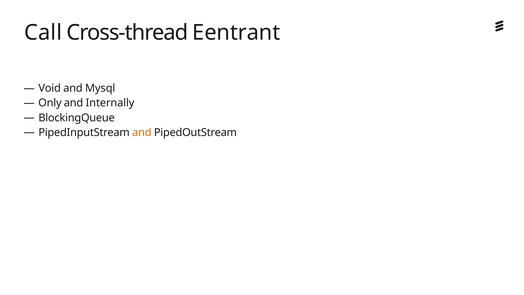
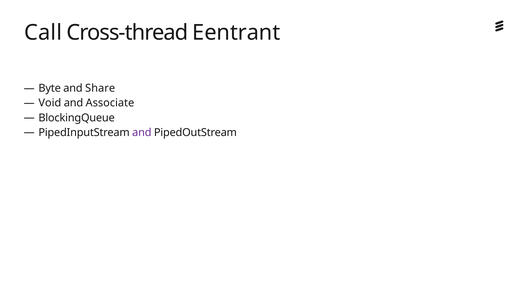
Void: Void -> Byte (50, 88)
Mysql: Mysql -> Share (100, 88)
Only: Only -> Void (50, 103)
Internally: Internally -> Associate (110, 103)
and colour: orange -> purple (142, 132)
